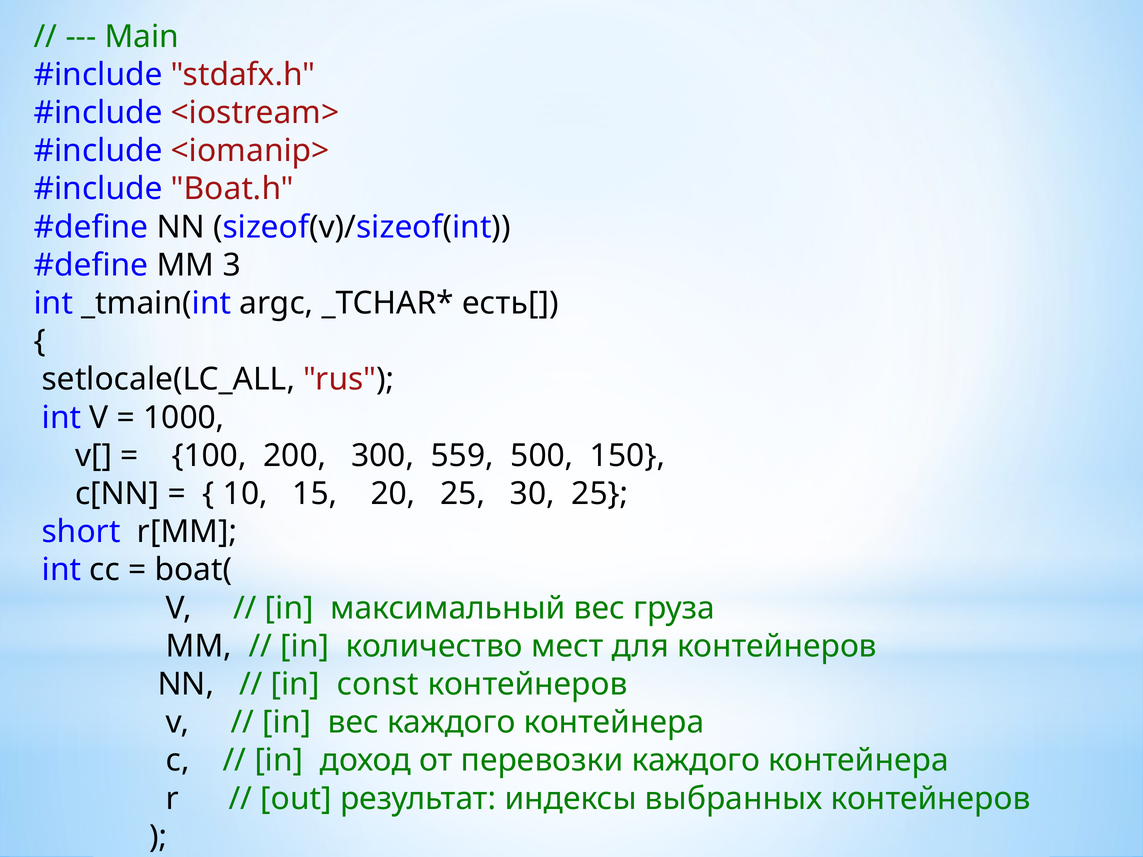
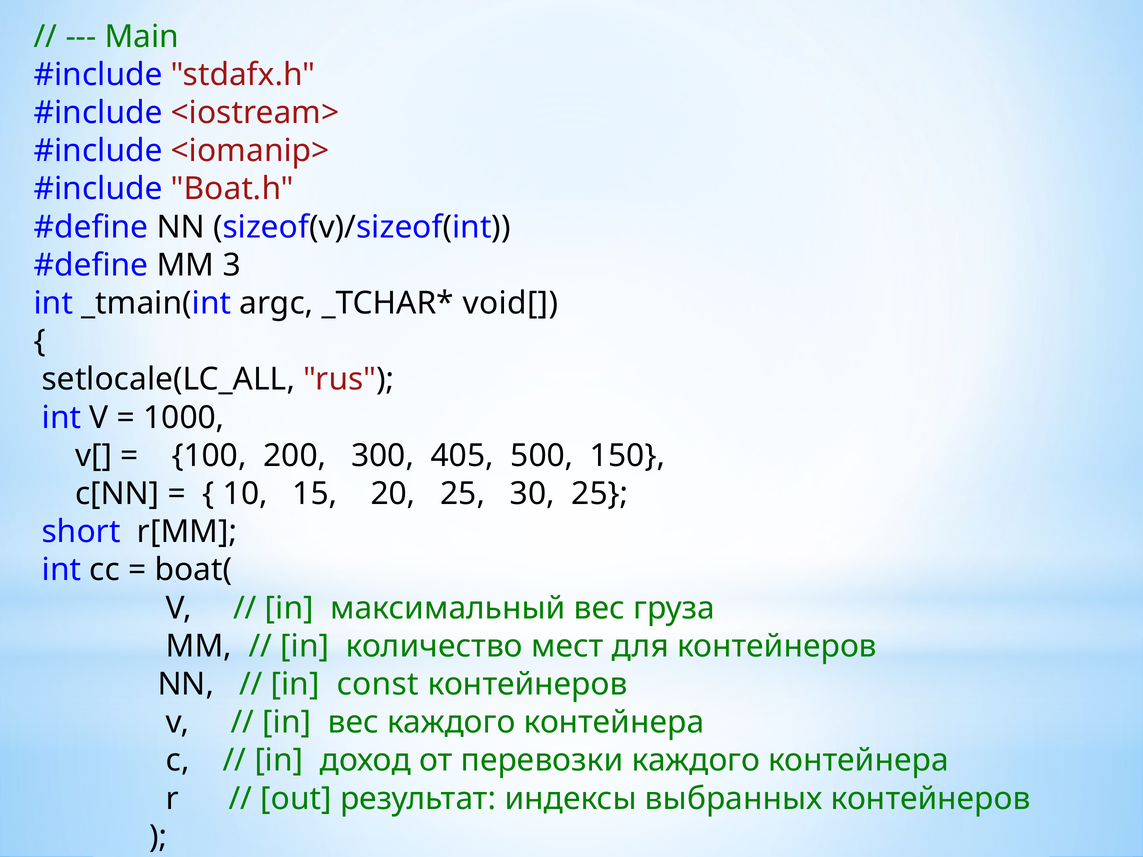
есть[: есть[ -> void[ (511, 303)
559: 559 -> 405 (462, 456)
